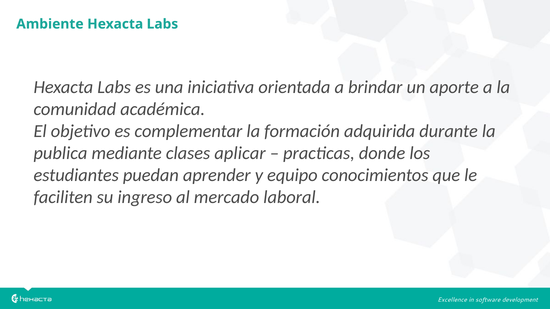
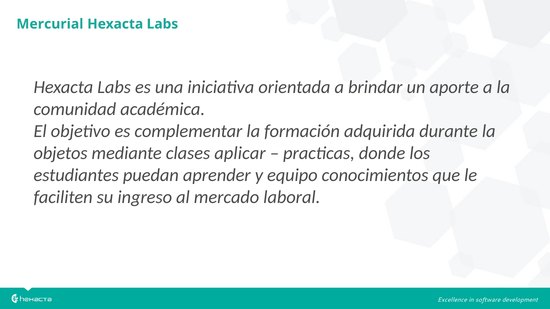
Ambiente: Ambiente -> Mercurial (50, 24)
publica: publica -> objetos (61, 153)
